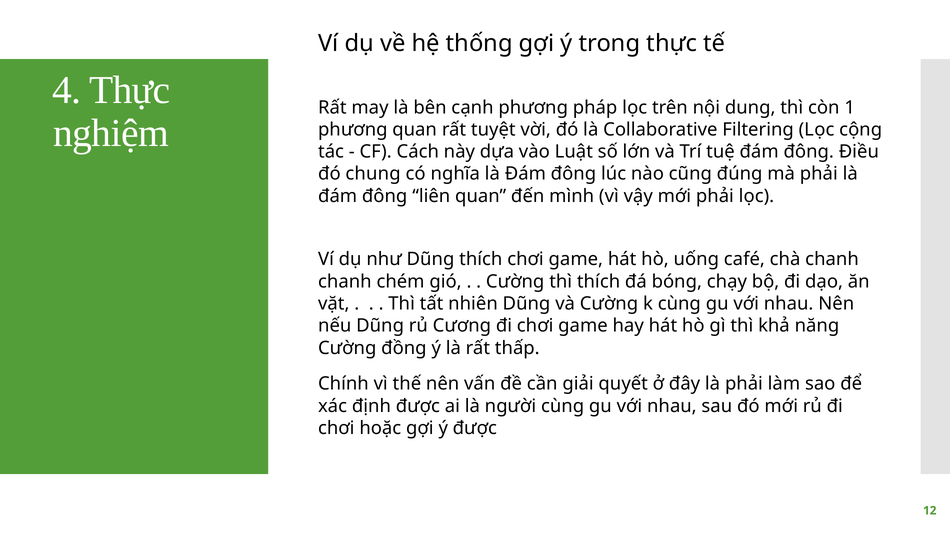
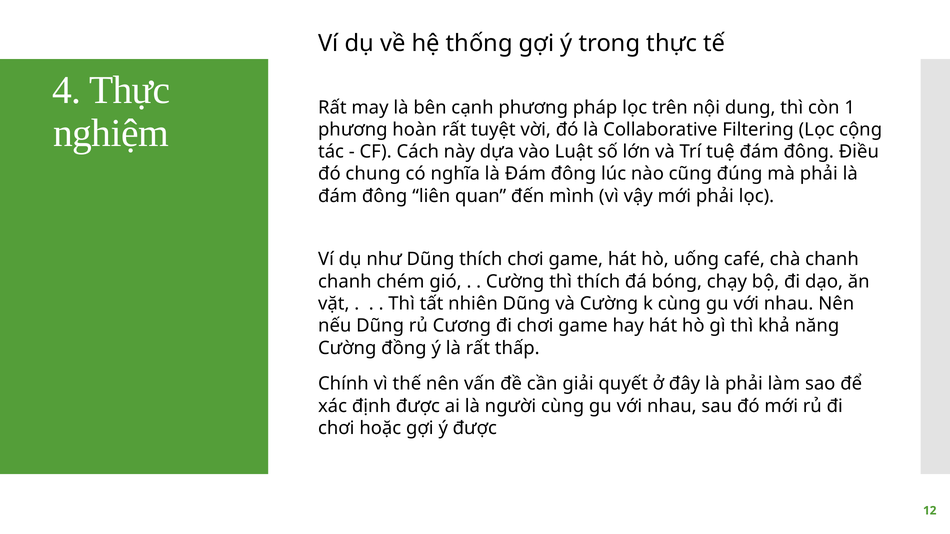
phương quan: quan -> hoàn (415, 130)
